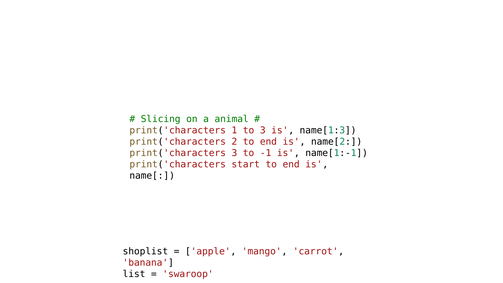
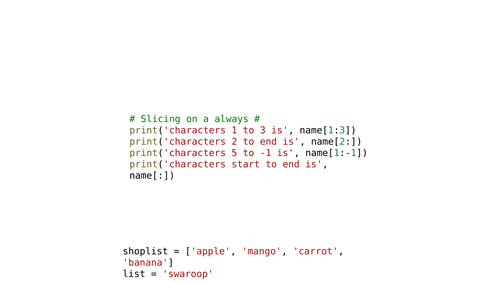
animal: animal -> always (232, 119)
print('characters 3: 3 -> 5 (234, 153)
